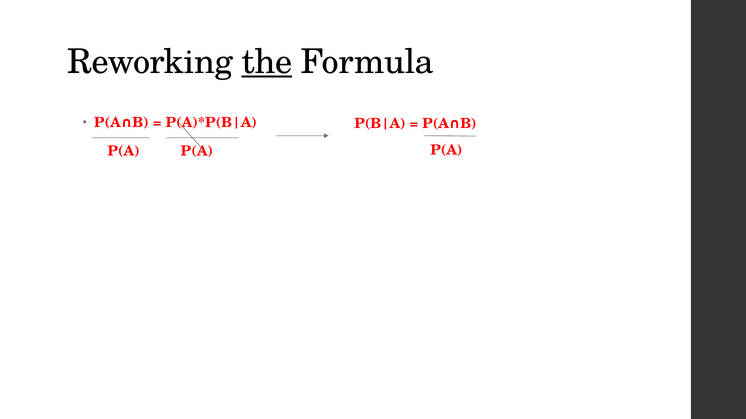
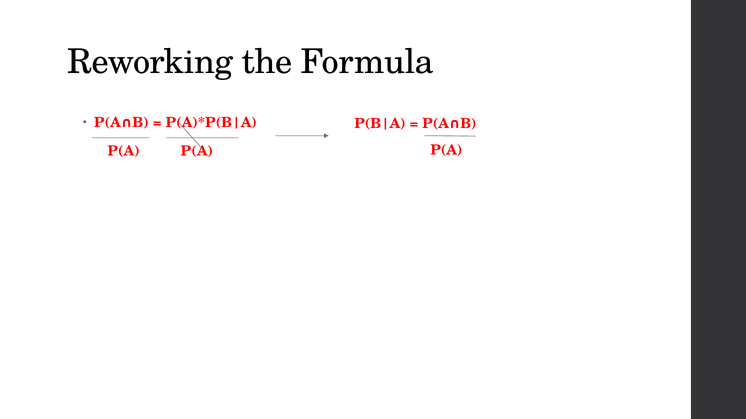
the underline: present -> none (267, 62)
